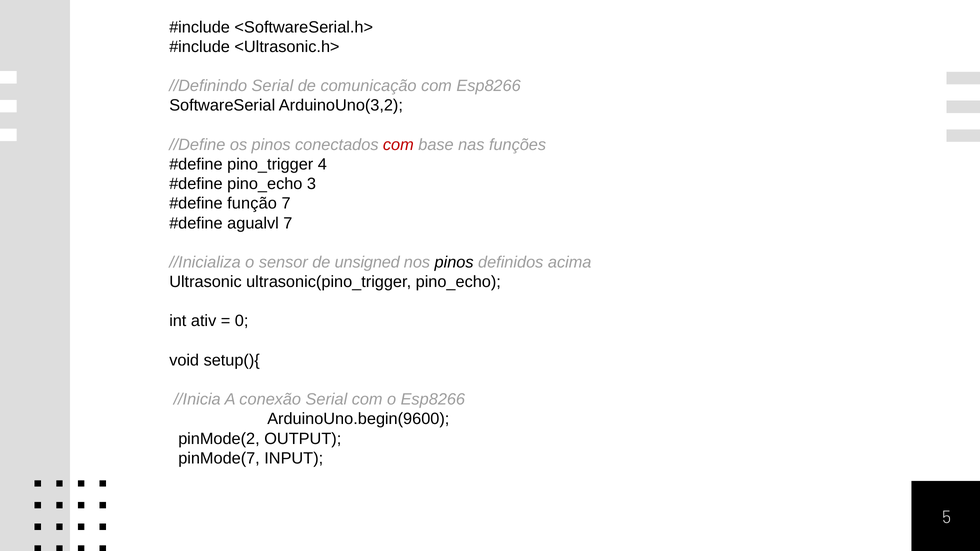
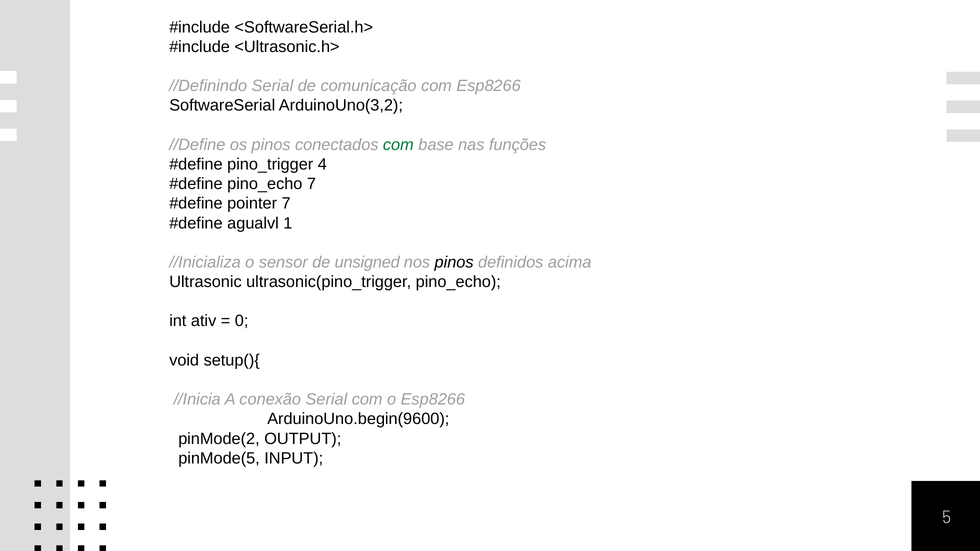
com colour: red -> green (398, 145)
pino_echo 3: 3 -> 7 (312, 184)
função: função -> pointer (252, 204)
agualvl 7: 7 -> 1 (288, 223)
pinMode(7: pinMode(7 -> pinMode(5 (219, 458)
